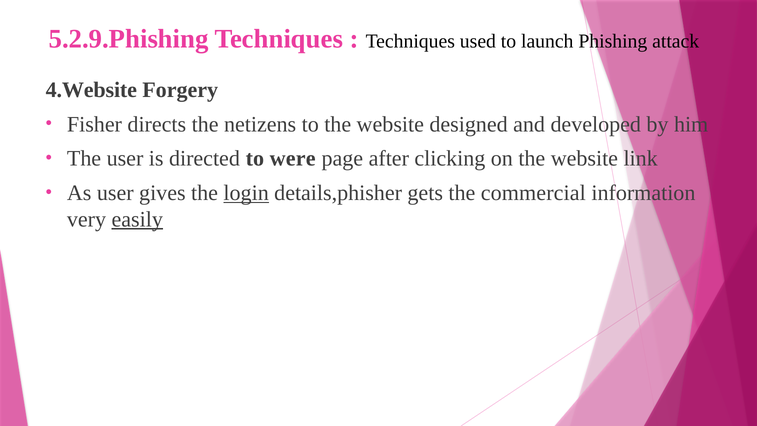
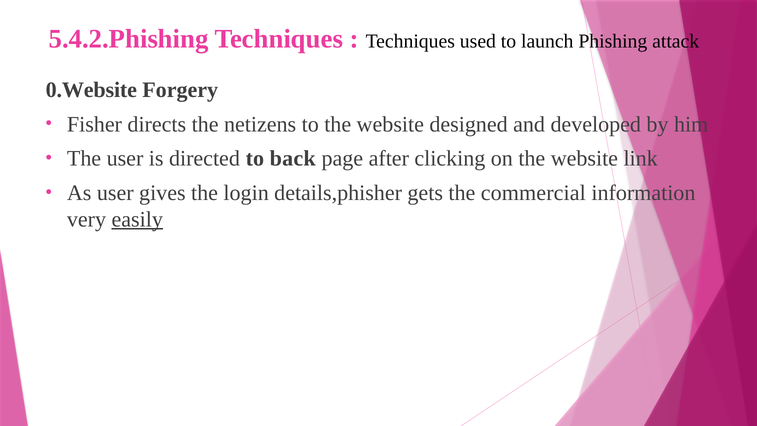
5.2.9.Phishing: 5.2.9.Phishing -> 5.4.2.Phishing (129, 39)
4.Website: 4.Website -> 0.Website (91, 90)
were: were -> back (293, 159)
login underline: present -> none (246, 193)
